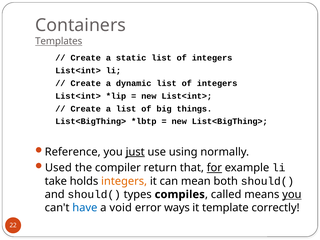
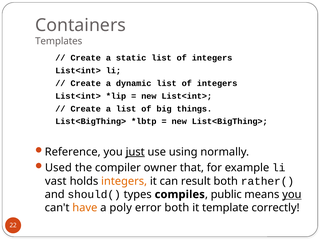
Templates underline: present -> none (59, 41)
return: return -> owner (160, 168)
for underline: present -> none (214, 168)
take: take -> vast (56, 181)
mean: mean -> result (196, 181)
both should(: should( -> rather( (267, 181)
called: called -> public (226, 194)
have colour: blue -> orange (85, 208)
void: void -> poly (121, 208)
error ways: ways -> both (177, 208)
